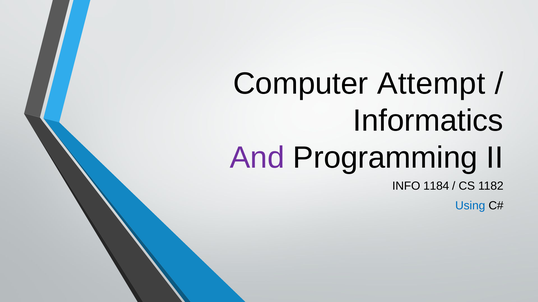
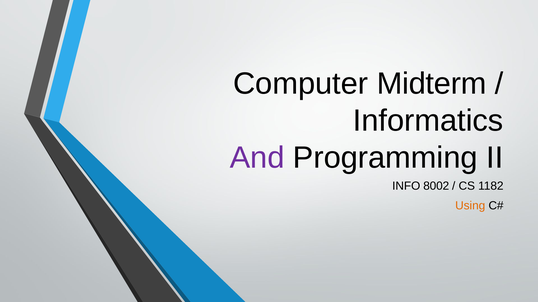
Attempt: Attempt -> Midterm (432, 84)
1184: 1184 -> 8002 (436, 186)
Using colour: blue -> orange (470, 206)
